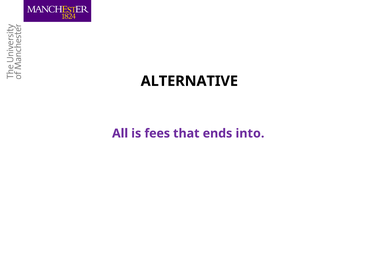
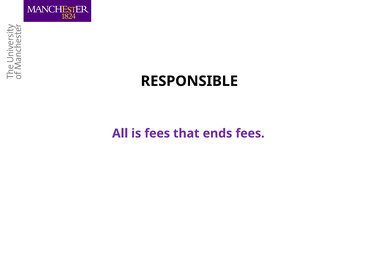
ALTERNATIVE: ALTERNATIVE -> RESPONSIBLE (189, 81)
ends into: into -> fees (250, 133)
